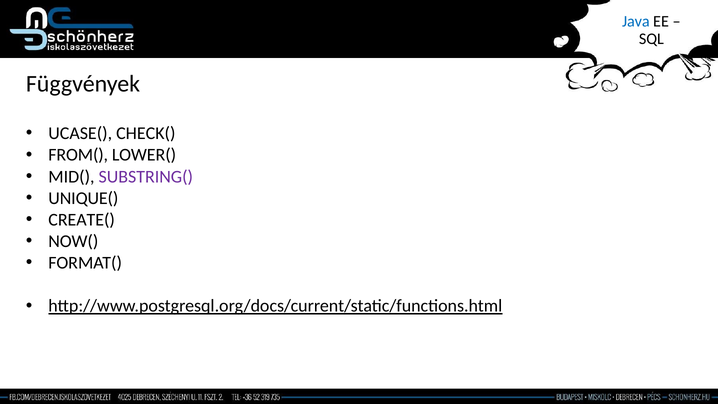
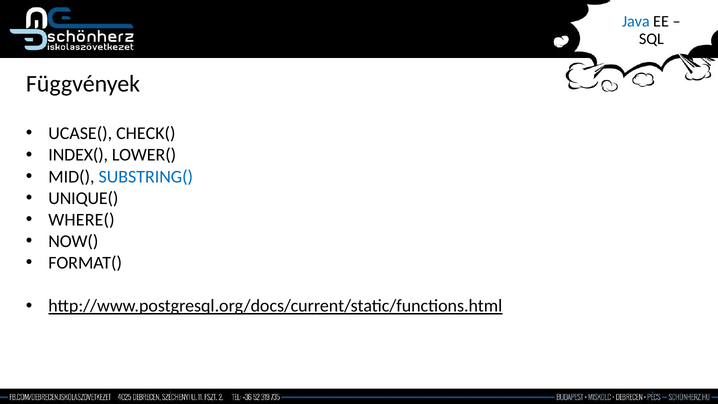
FROM(: FROM( -> INDEX( (78, 155)
SUBSTRING( colour: purple -> blue (146, 177)
CREATE(: CREATE( -> WHERE( (81, 220)
